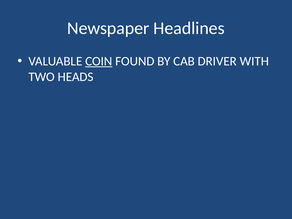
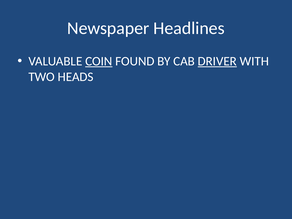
DRIVER underline: none -> present (217, 61)
